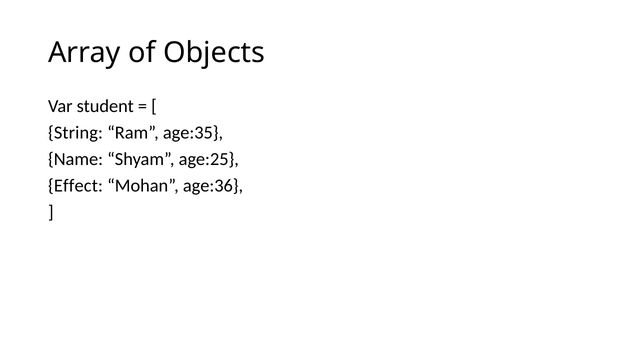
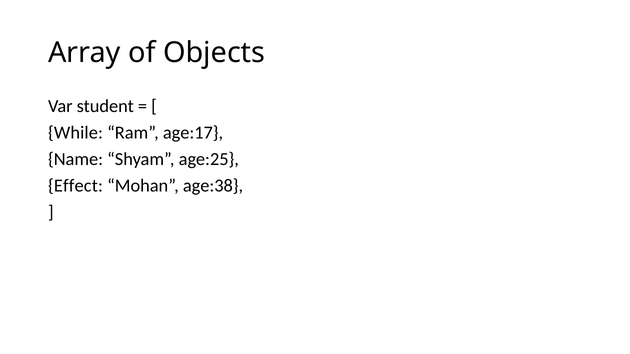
String: String -> While (76, 133)
age:35: age:35 -> age:17 (193, 133)
age:36: age:36 -> age:38 (213, 186)
